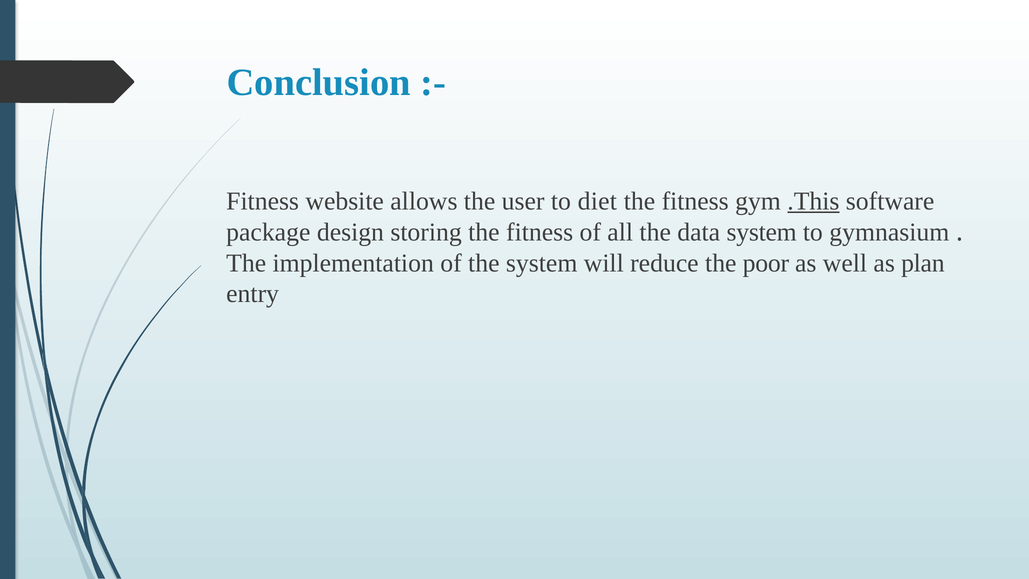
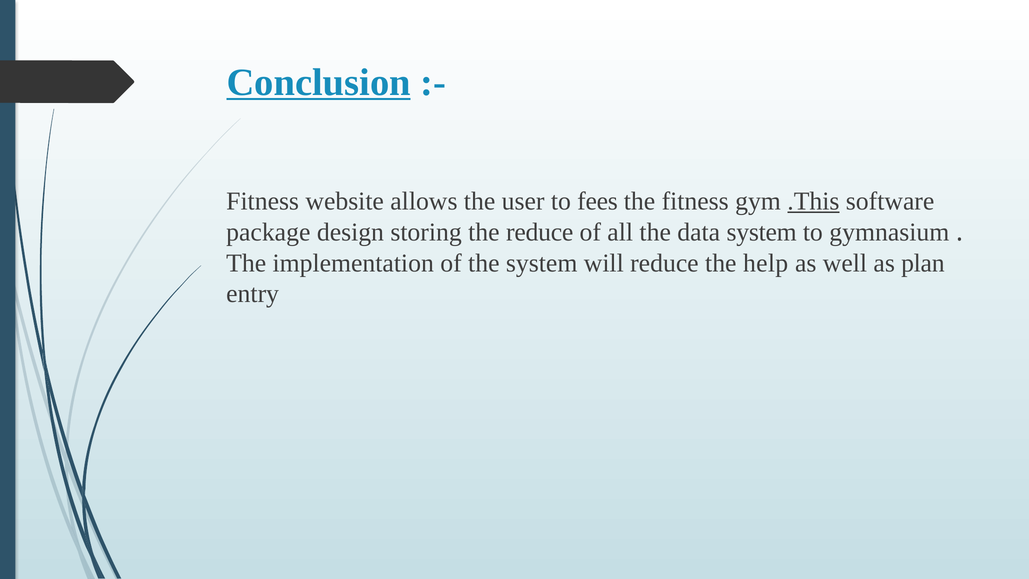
Conclusion underline: none -> present (319, 82)
diet: diet -> fees (598, 201)
storing the fitness: fitness -> reduce (540, 232)
poor: poor -> help (766, 263)
